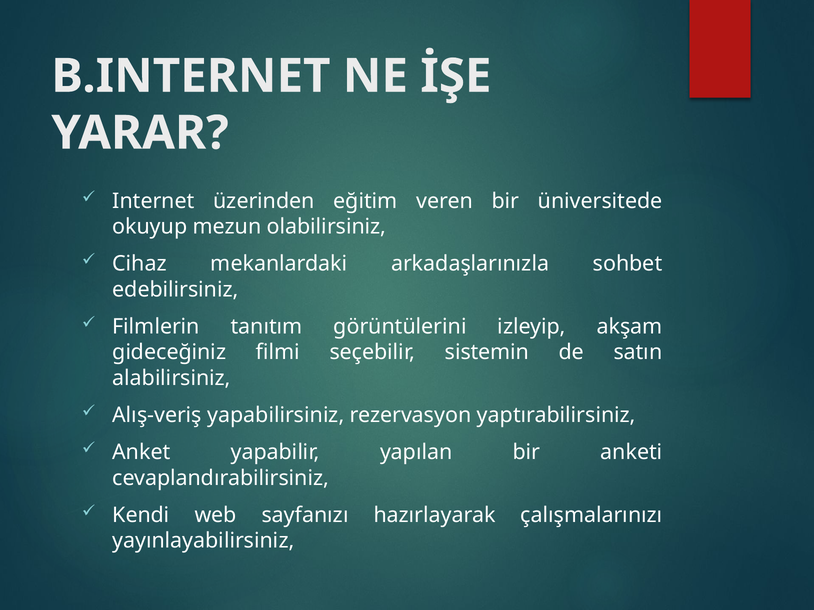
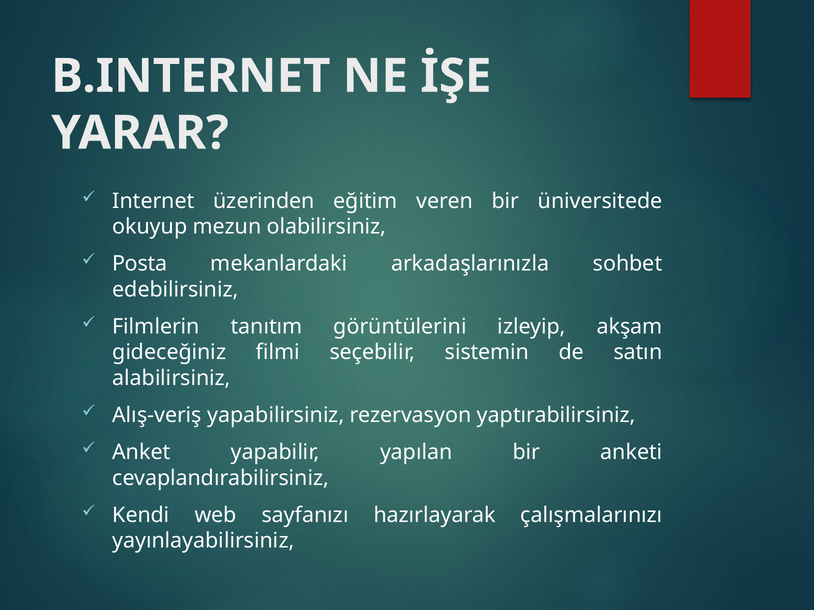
Cihaz: Cihaz -> Posta (140, 264)
